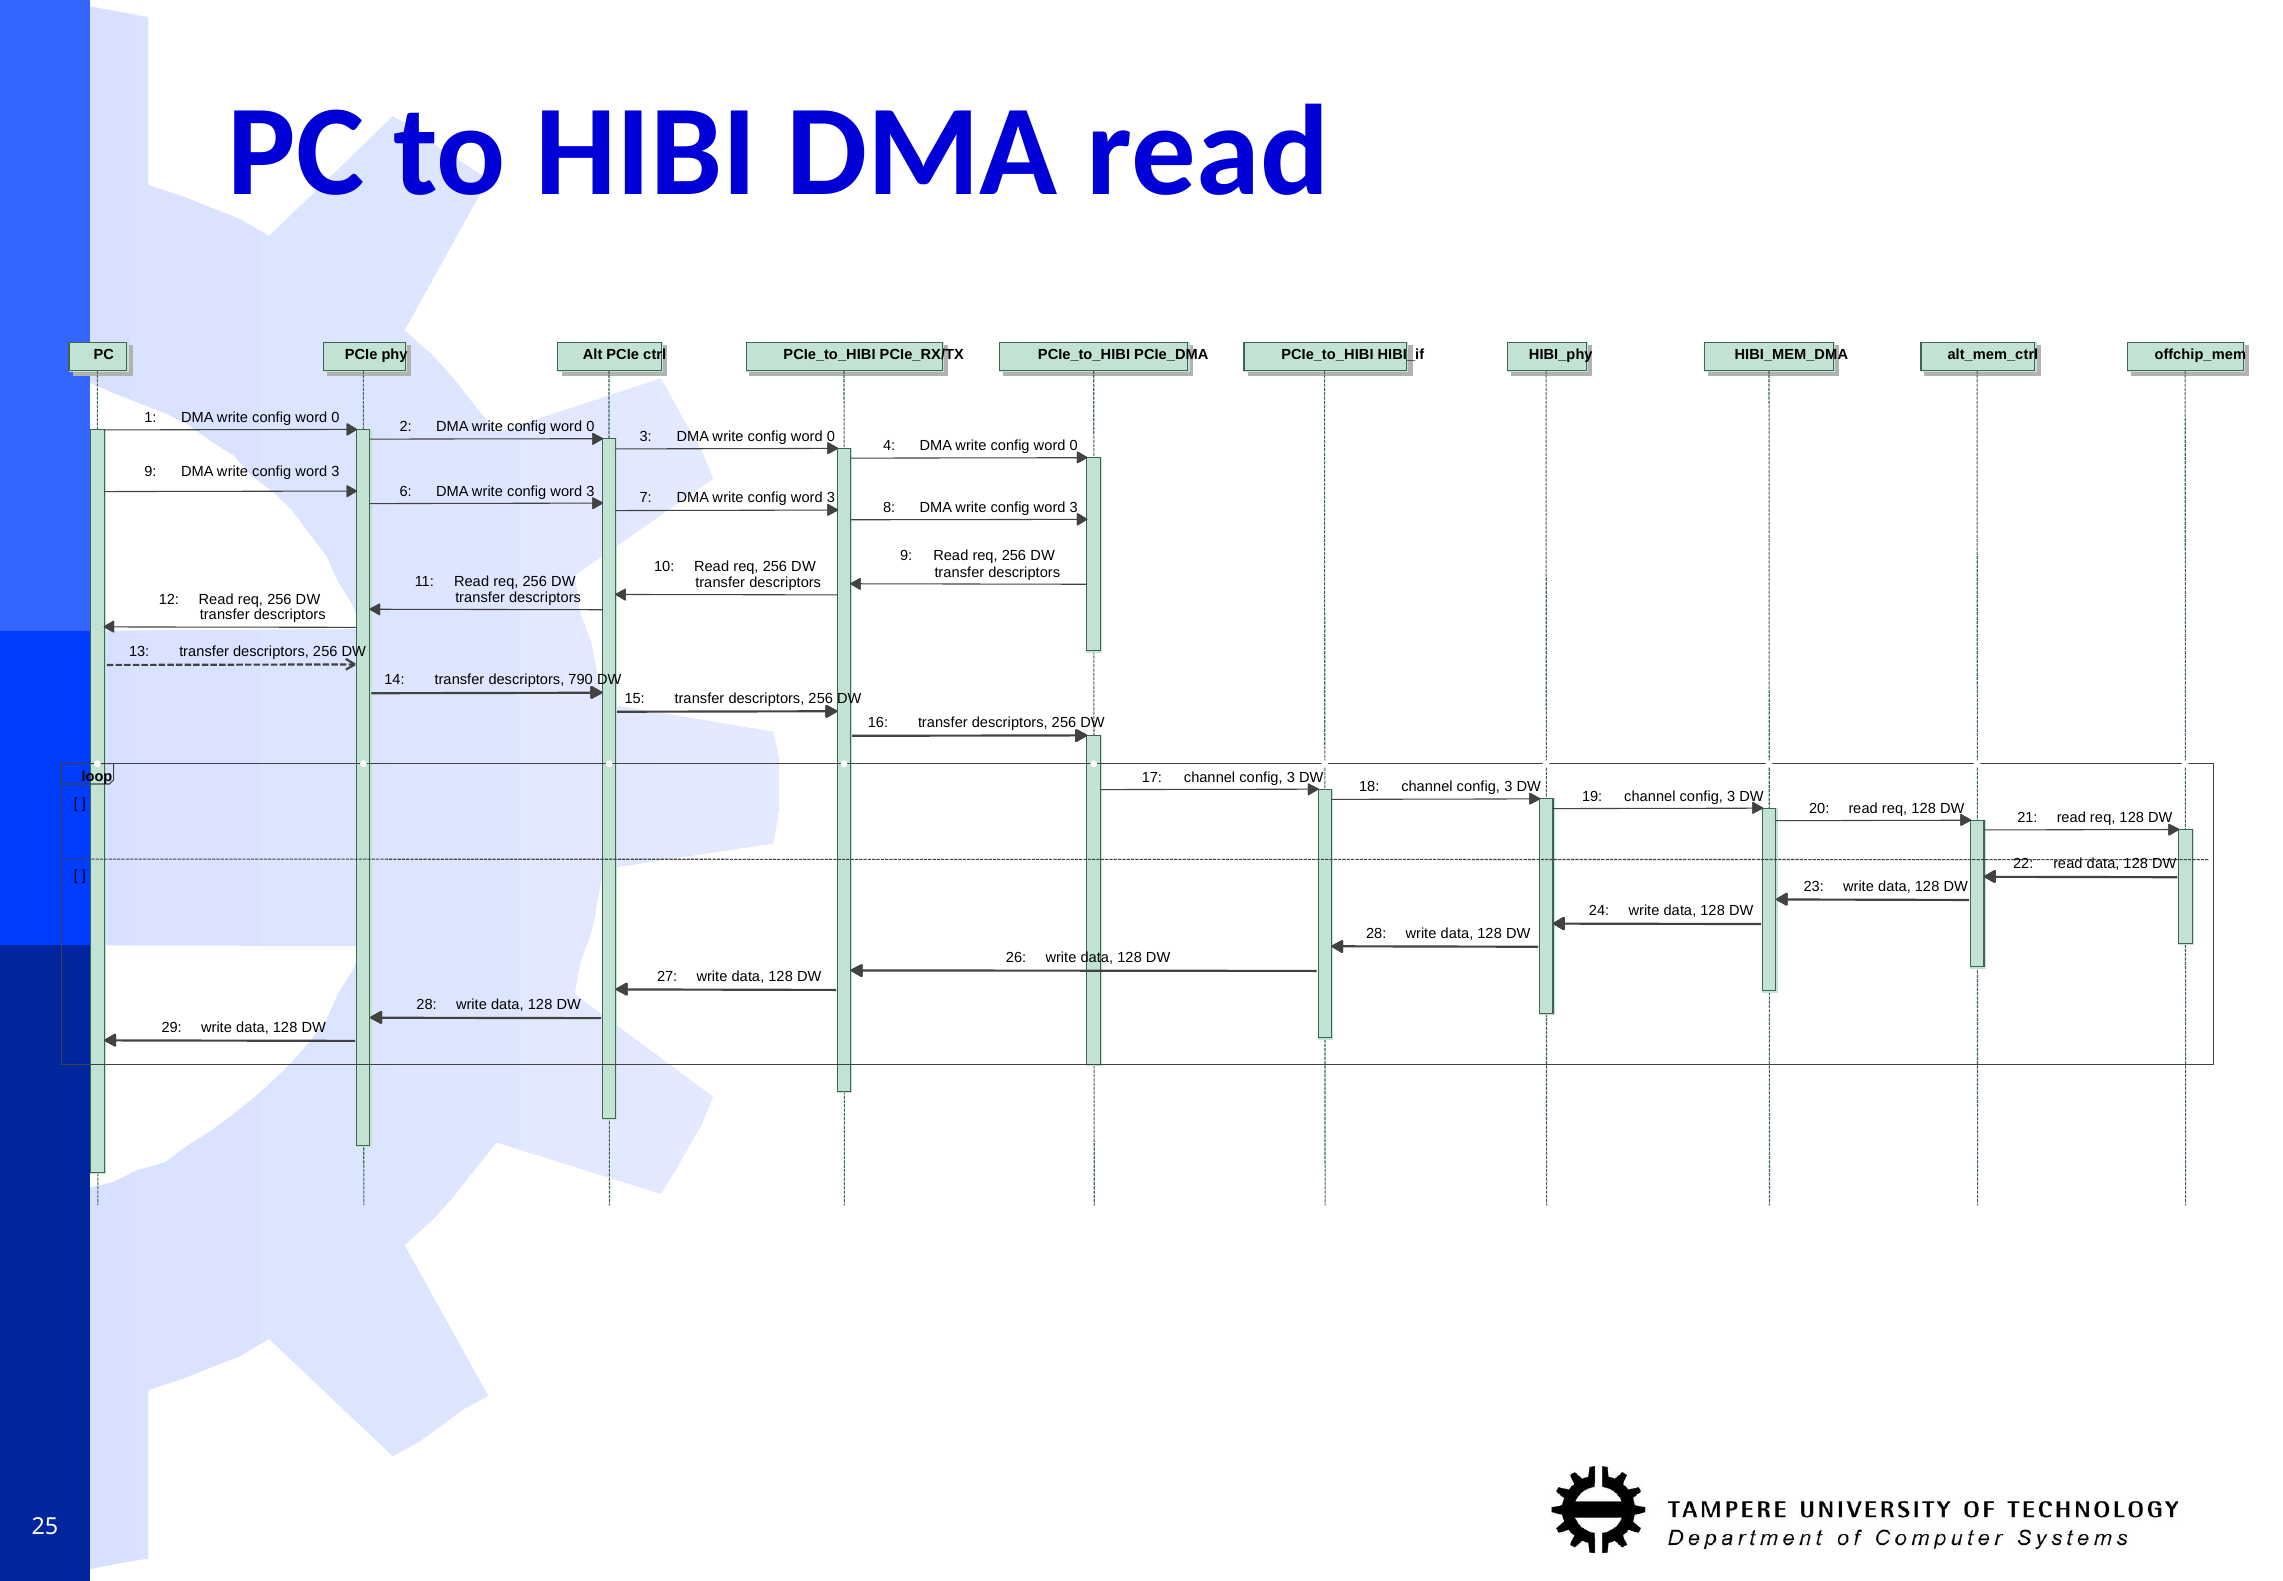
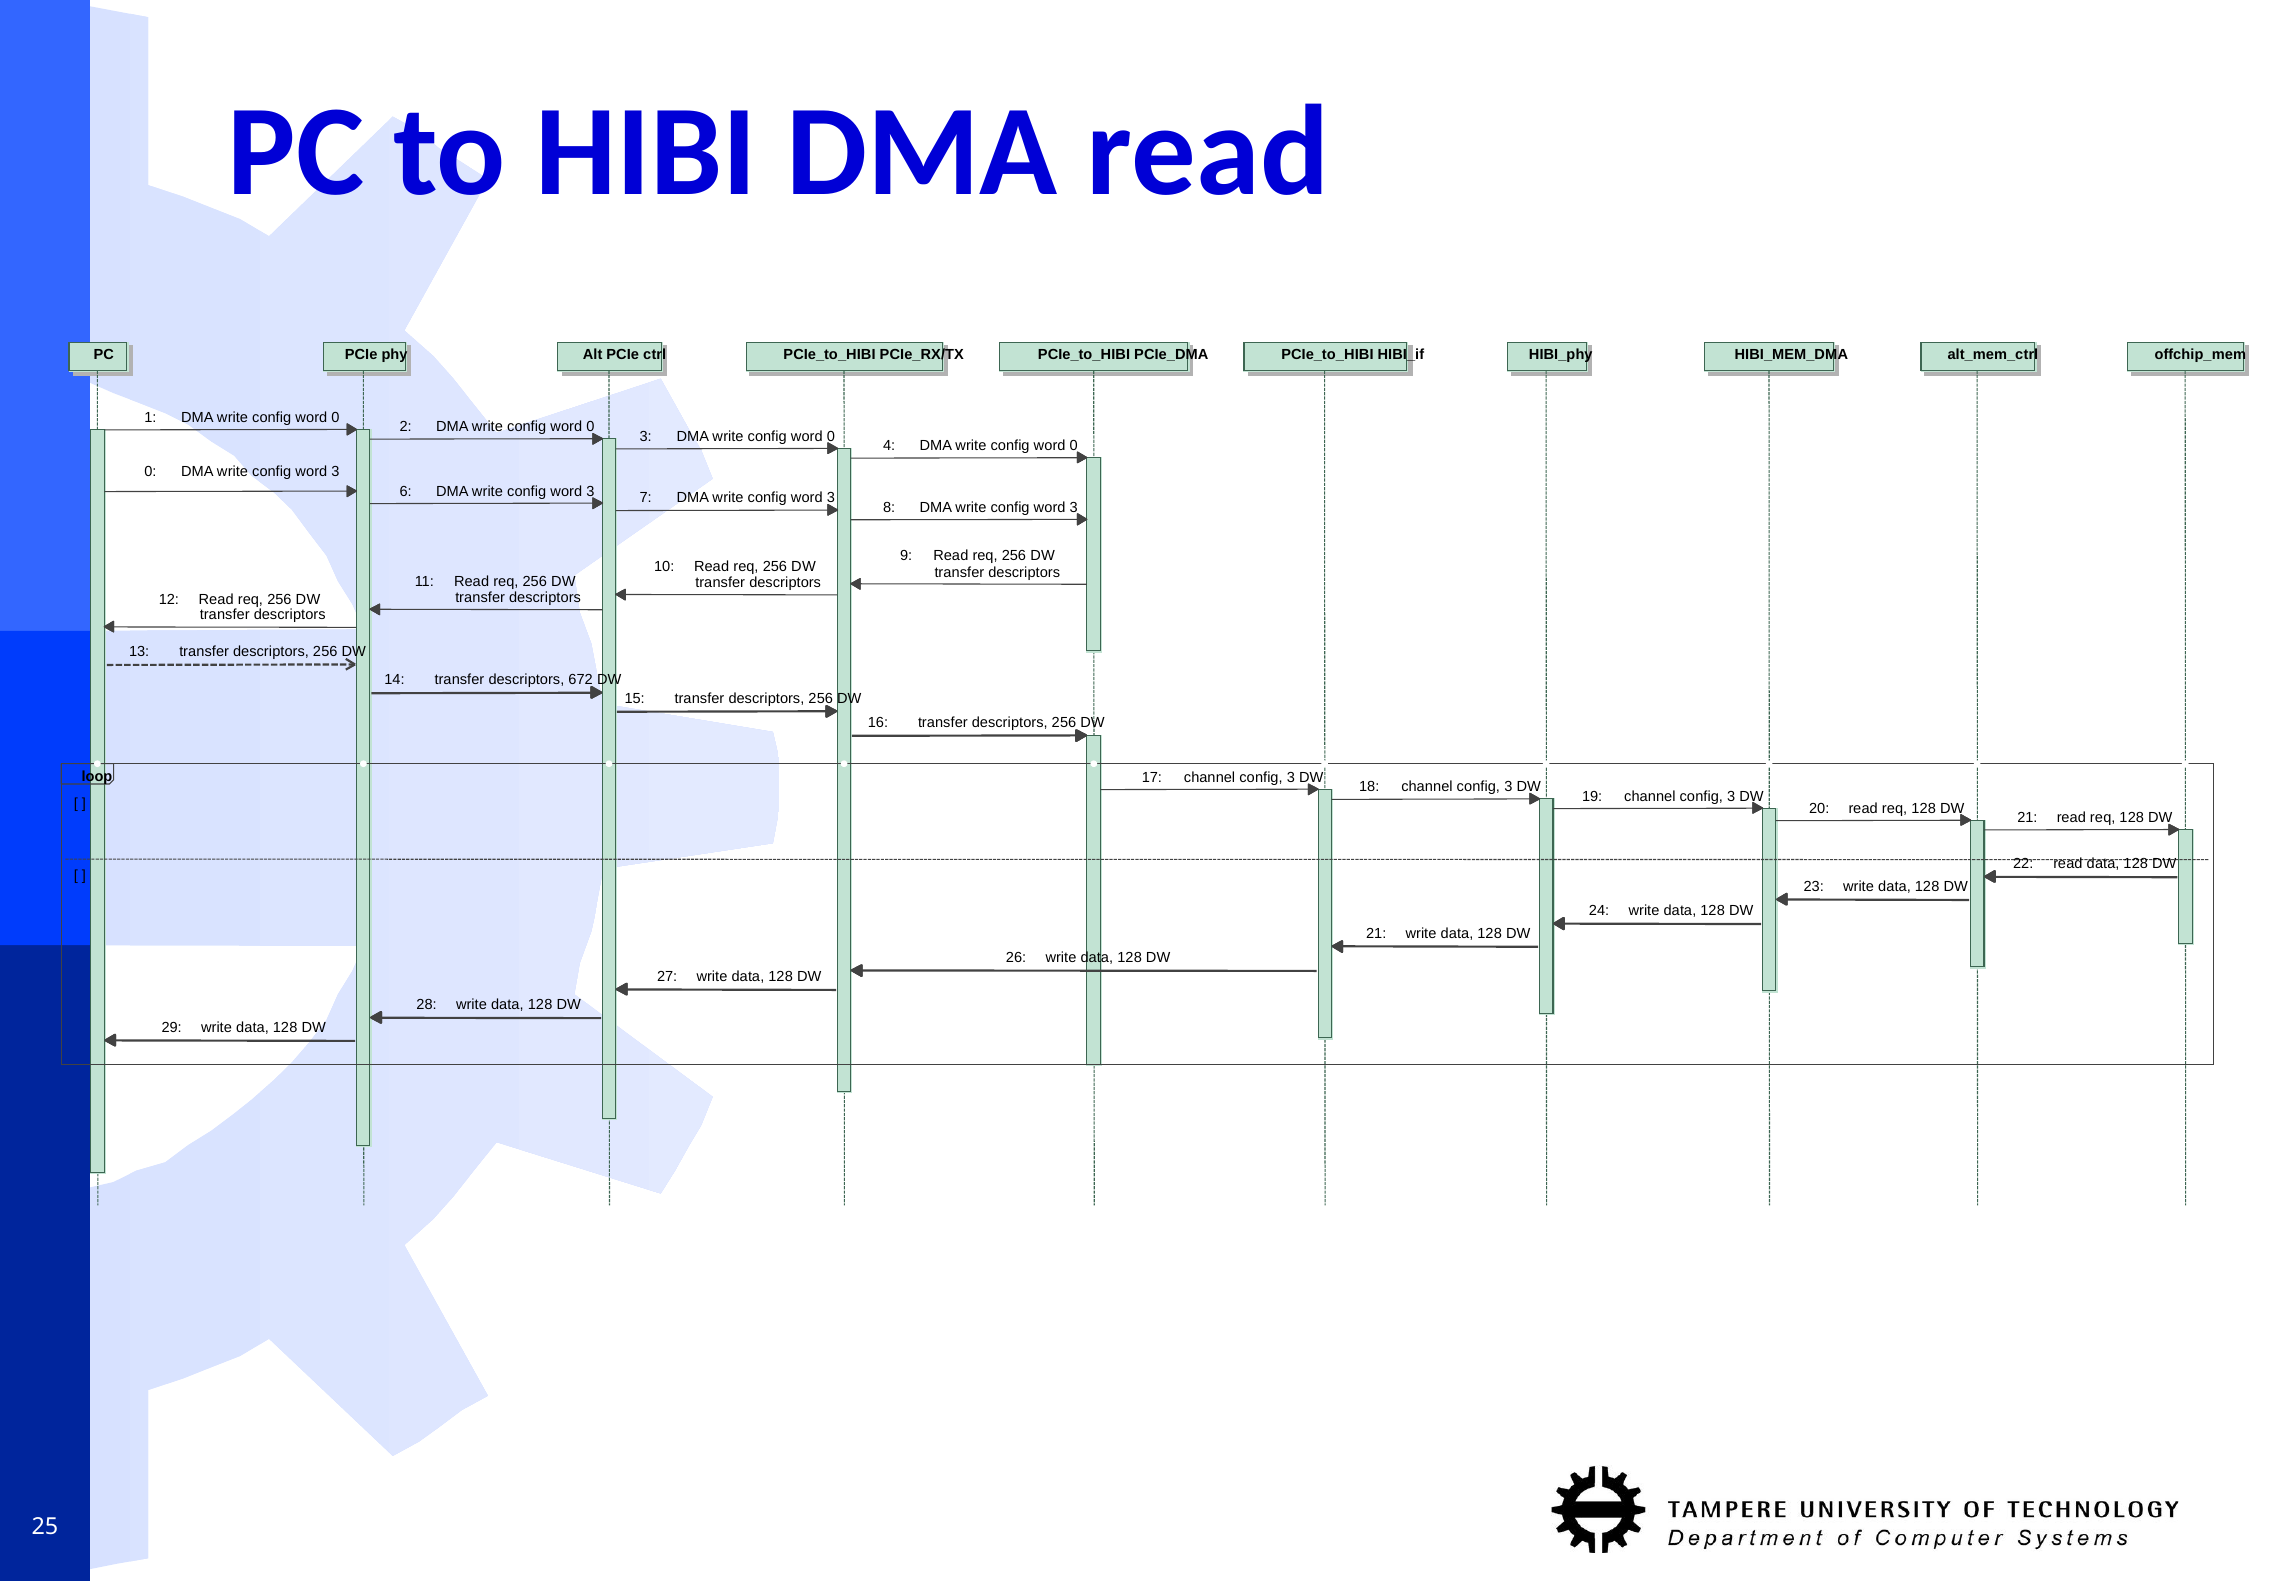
9: 9 -> 0 (150, 472)
790: 790 -> 672 (581, 679)
28: 28 -> 21 (1376, 933)
